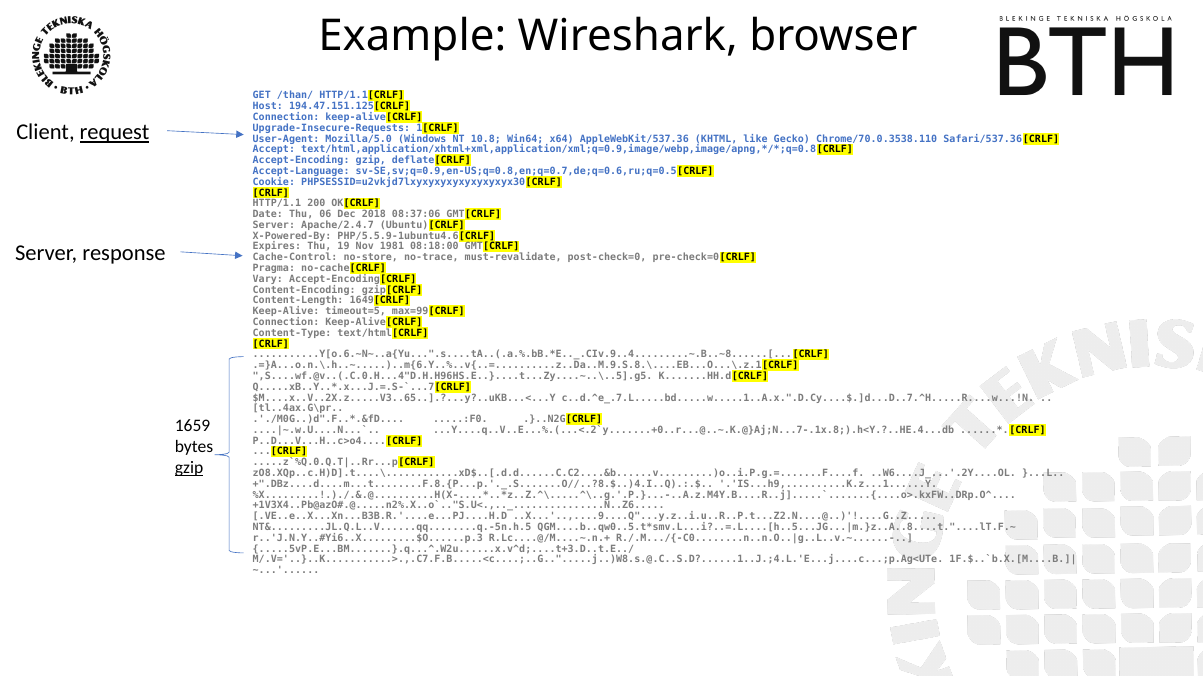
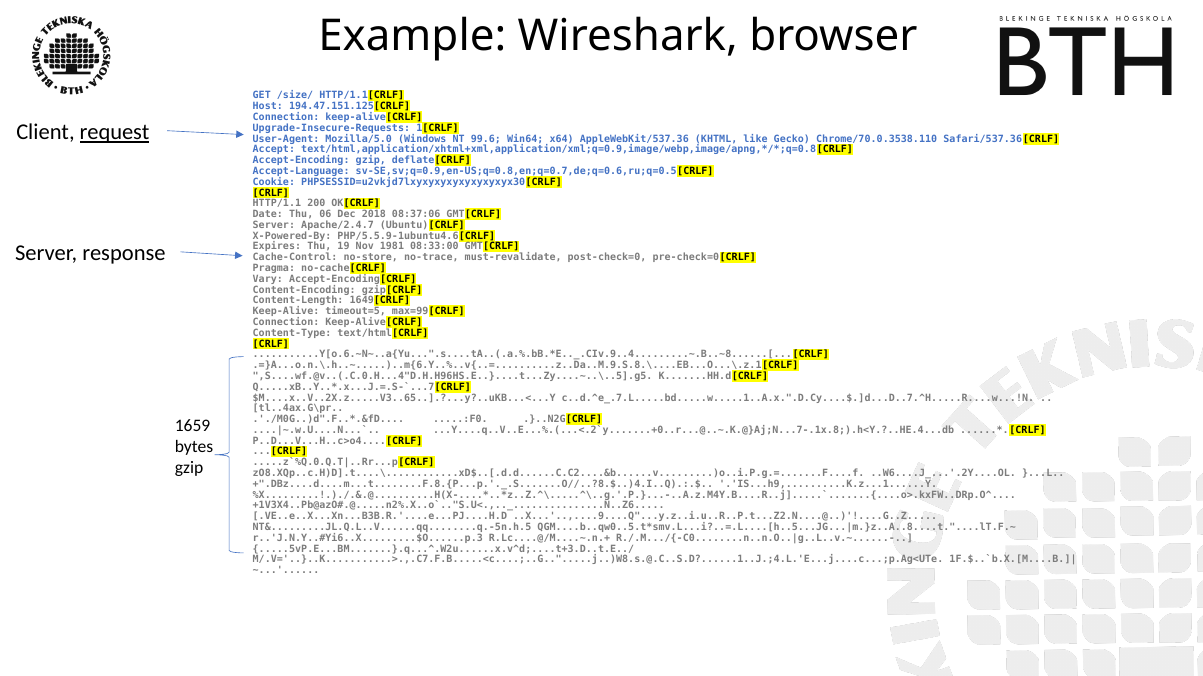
/than/: /than/ -> /size/ (295, 96)
10.8: 10.8 -> 99.6 (486, 139)
08:18:00: 08:18:00 -> 08:33:00 (434, 247)
gzip underline: present -> none (189, 468)
